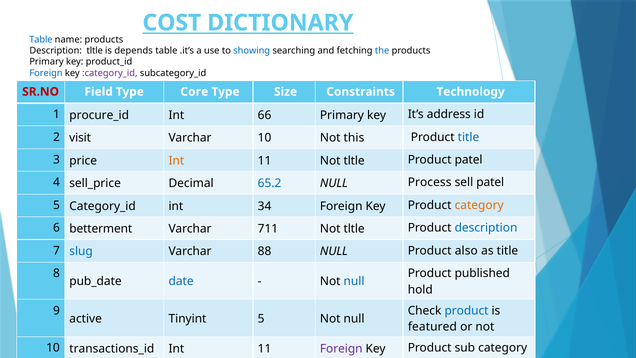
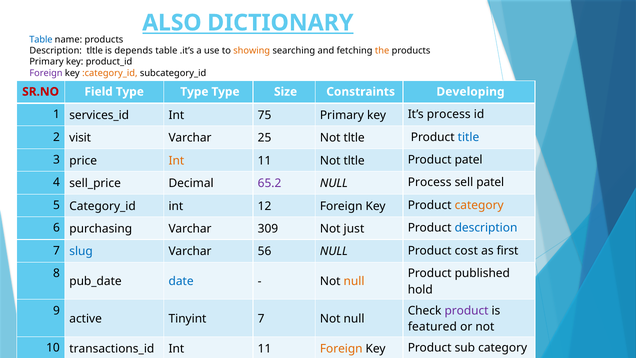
COST: COST -> ALSO (172, 23)
showing colour: blue -> orange (252, 51)
the colour: blue -> orange (382, 51)
Foreign colour: blue -> purple (46, 73)
:category_id colour: purple -> orange (110, 73)
Field Type Core: Core -> Type (194, 92)
Technology: Technology -> Developing (470, 92)
procure_id: procure_id -> services_id (99, 115)
66: 66 -> 75 (265, 115)
It’s address: address -> process (449, 114)
Varchar 10: 10 -> 25 (265, 138)
this: this -> tltle (354, 138)
65.2 colour: blue -> purple (270, 183)
34: 34 -> 12 (265, 206)
betterment: betterment -> purchasing (101, 229)
711: 711 -> 309 (268, 229)
tltle: tltle -> just (354, 229)
88: 88 -> 56 (265, 251)
also: also -> cost (466, 250)
as title: title -> first (508, 250)
null colour: blue -> orange (354, 281)
product colour: blue -> purple (467, 310)
Tinyint 5: 5 -> 7 (261, 319)
Foreign colour: purple -> orange (341, 348)
